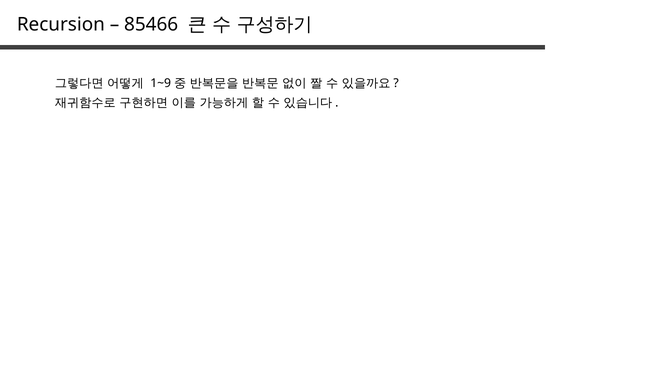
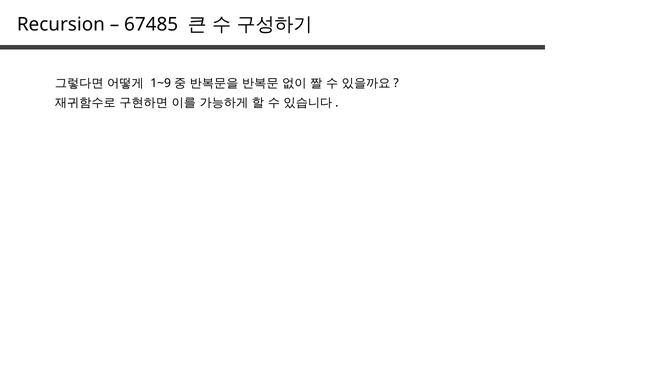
85466: 85466 -> 67485 (151, 25)
